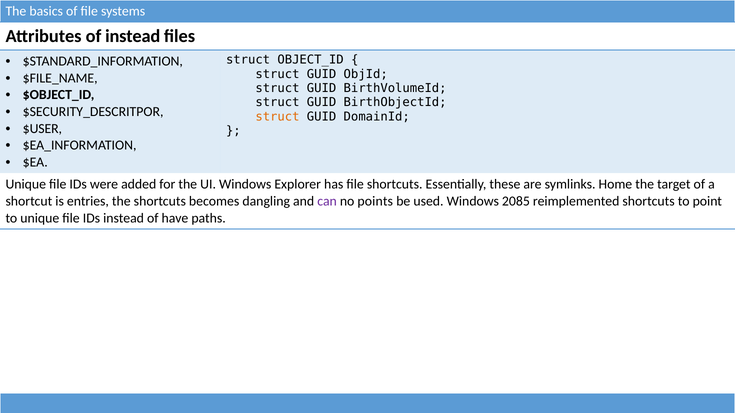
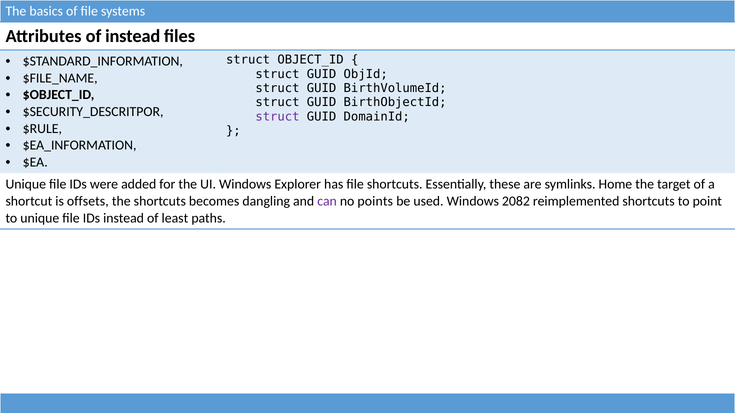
struct colour: orange -> purple (277, 117)
$USER: $USER -> $RULE (42, 129)
entries: entries -> offsets (88, 201)
2085: 2085 -> 2082 (516, 201)
have: have -> least (175, 218)
